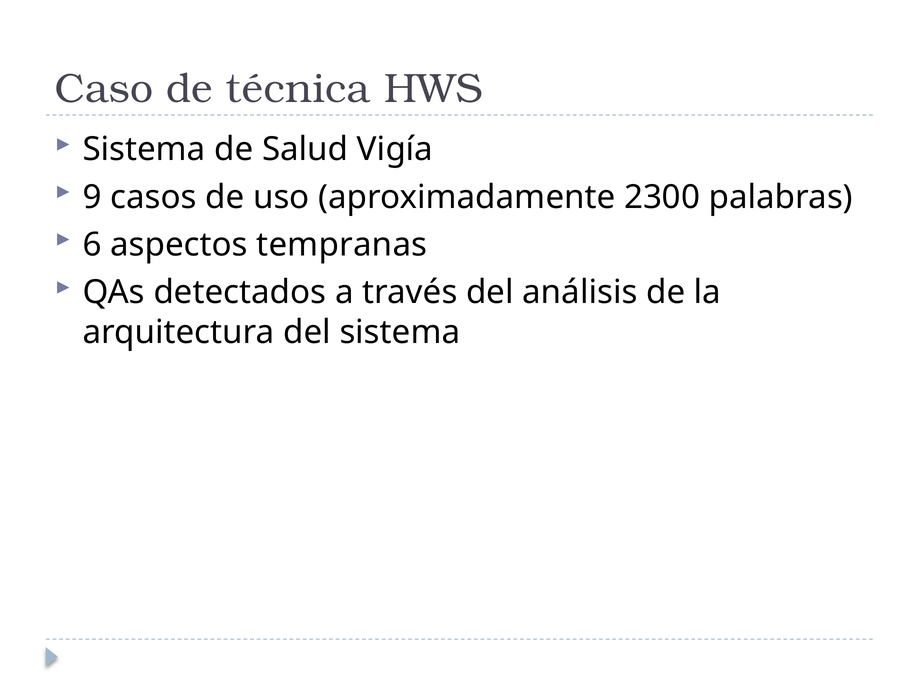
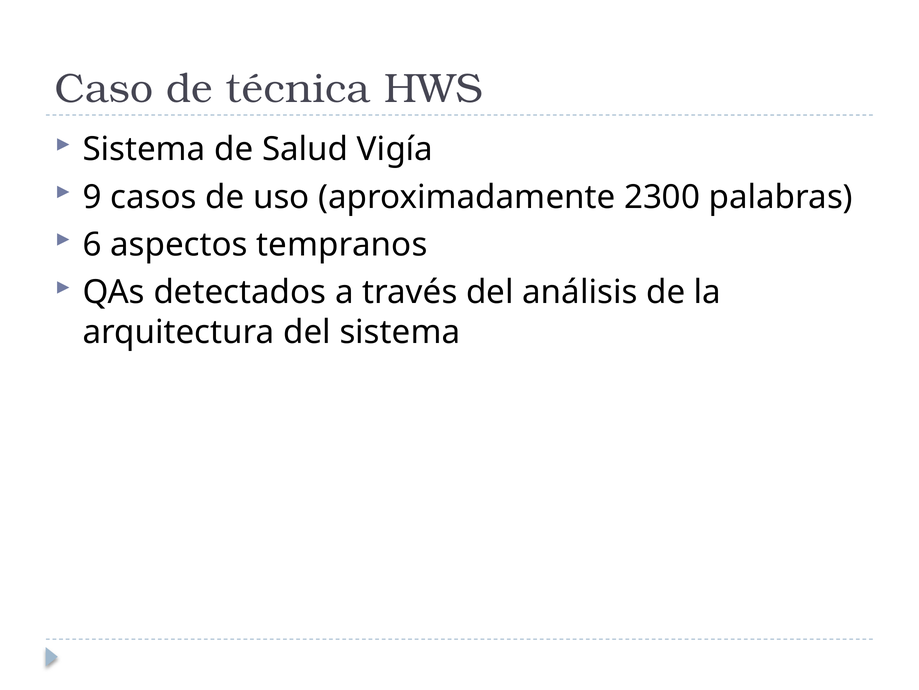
tempranas: tempranas -> tempranos (342, 245)
